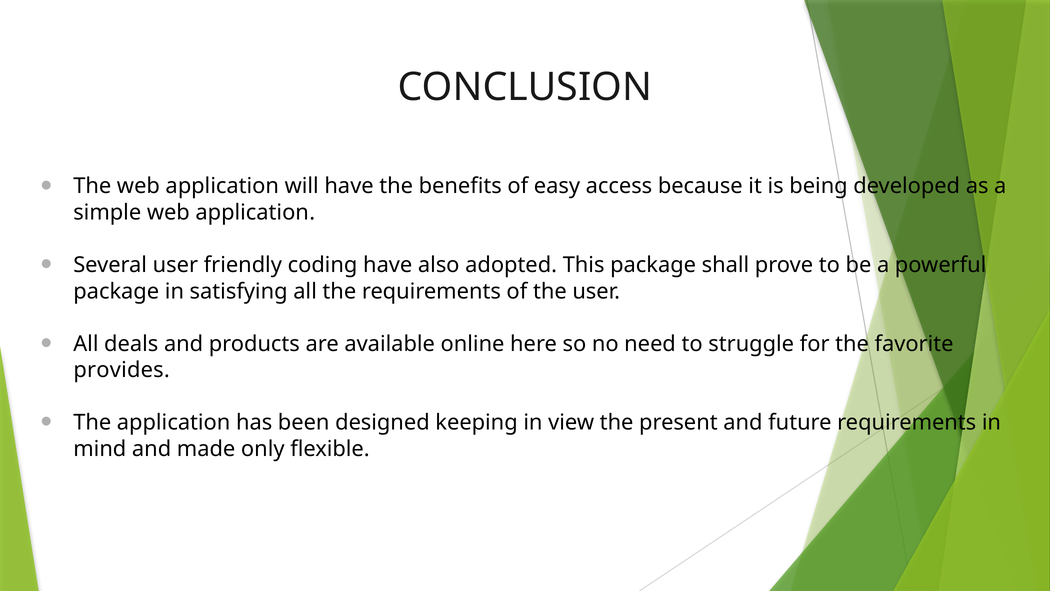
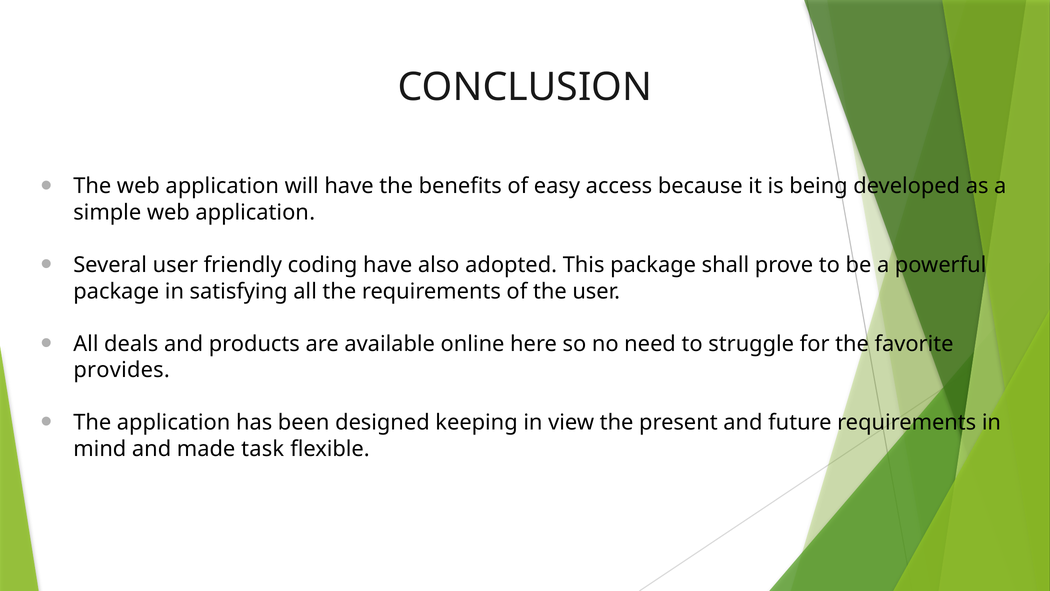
only: only -> task (263, 449)
